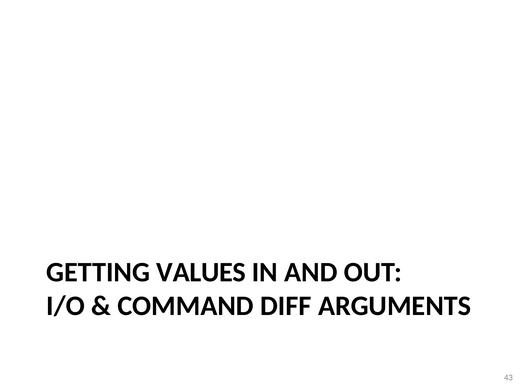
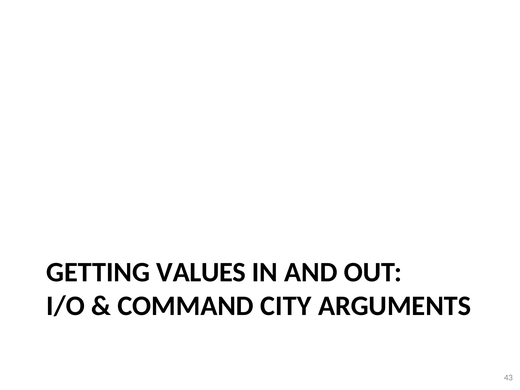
DIFF: DIFF -> CITY (286, 306)
